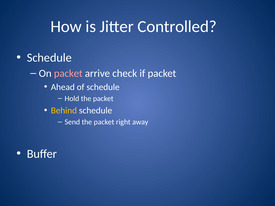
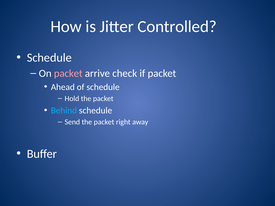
Behind colour: yellow -> light blue (64, 111)
